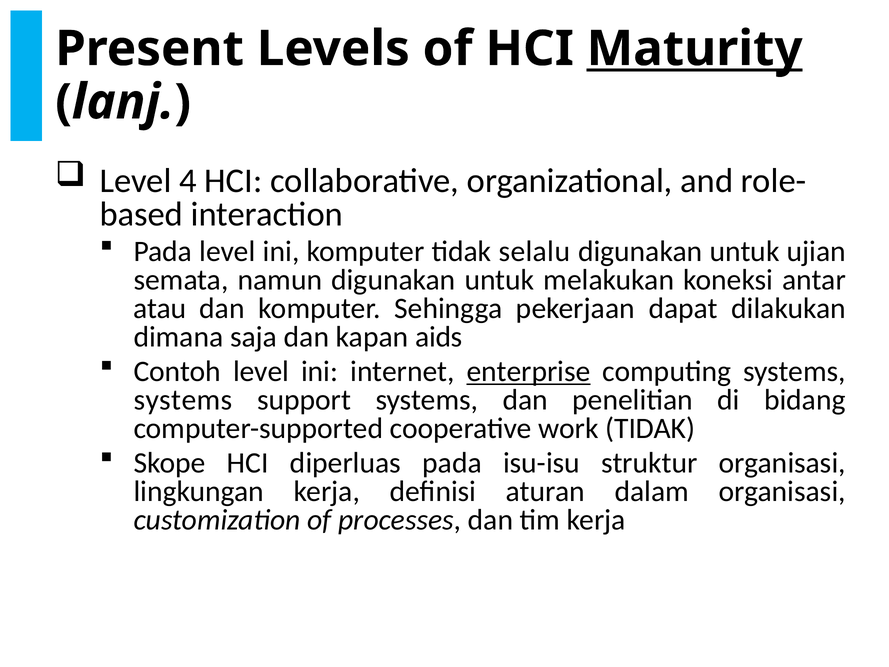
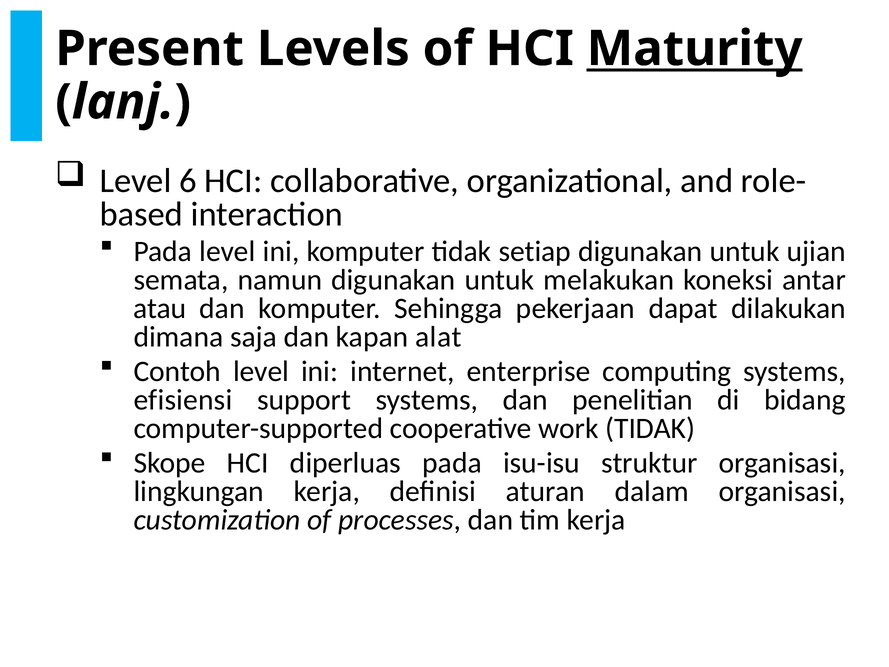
4: 4 -> 6 (188, 181)
selalu: selalu -> setiap (535, 251)
aids: aids -> alat (438, 337)
enterprise underline: present -> none (528, 371)
systems: systems -> efisiensi (183, 400)
